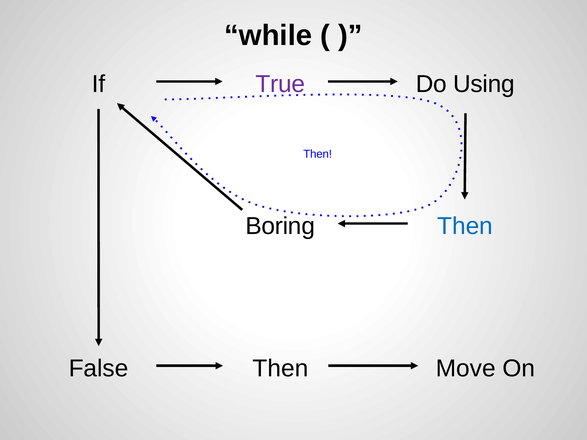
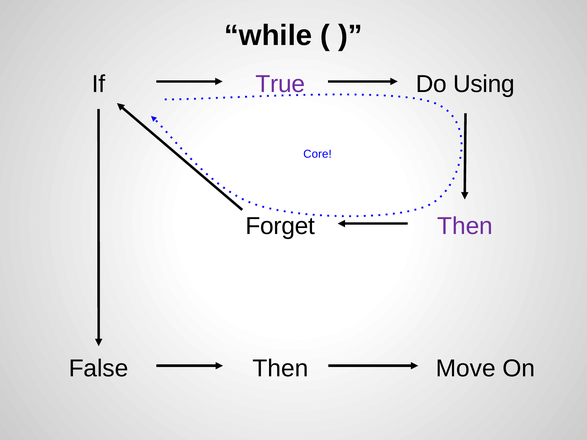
Then: Then -> Core (318, 154)
Boring: Boring -> Forget (280, 226)
Then colour: blue -> purple (465, 226)
